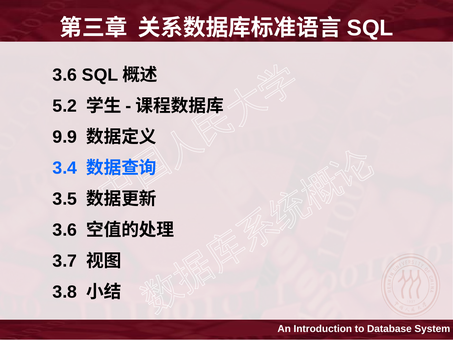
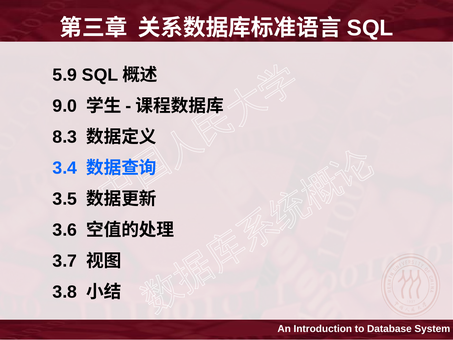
3.6: 3.6 -> 5.9 (65, 75)
5.2: 5.2 -> 9.0 (65, 106)
9.9: 9.9 -> 8.3 (65, 137)
